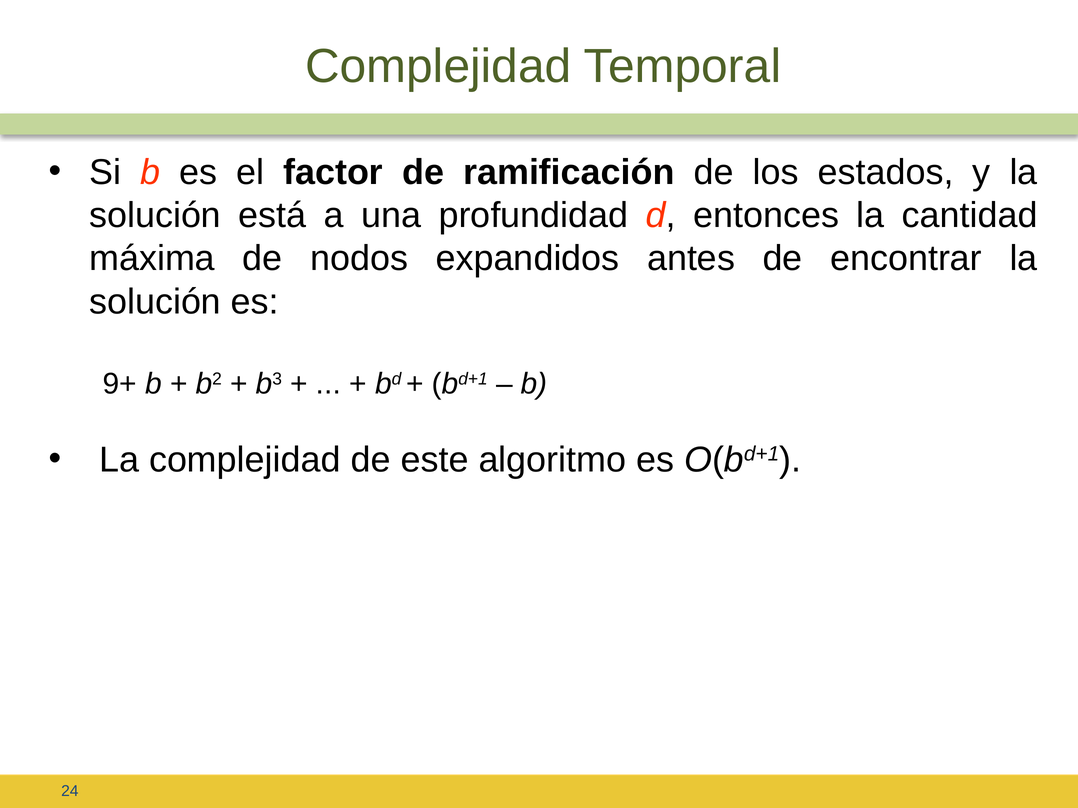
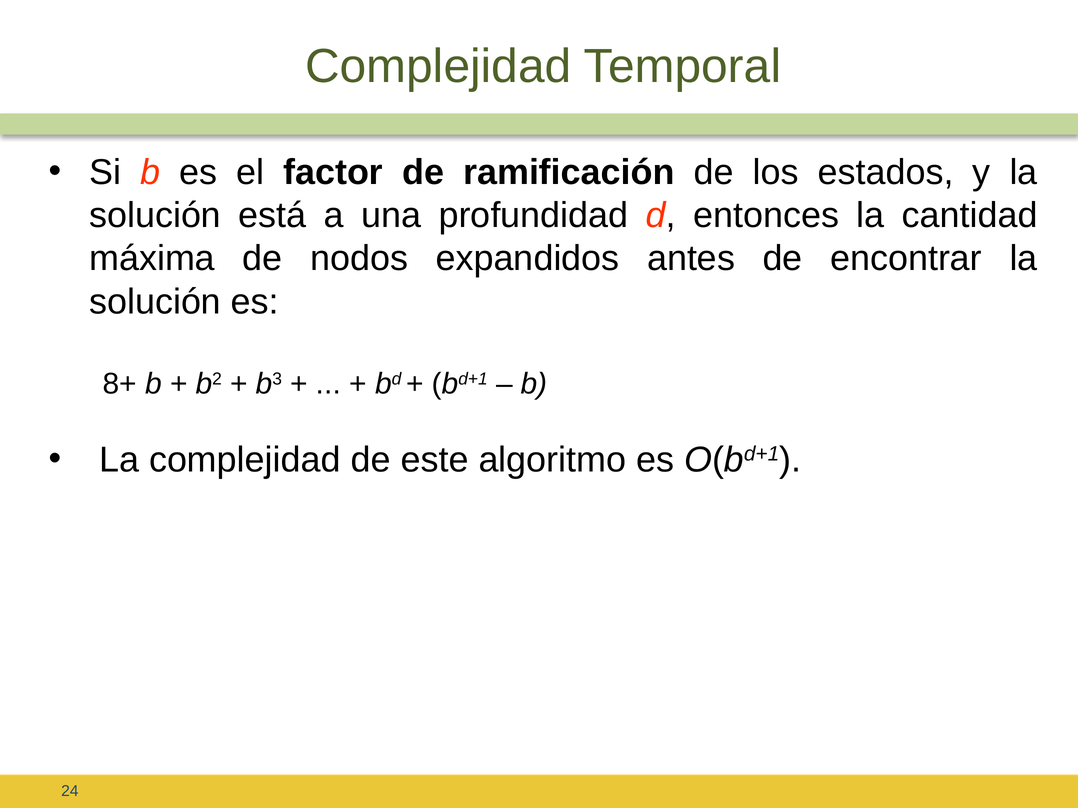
9+: 9+ -> 8+ (120, 384)
